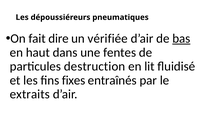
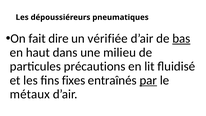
fentes: fentes -> milieu (120, 52)
destruction: destruction -> précautions (95, 66)
par underline: none -> present (148, 80)
extraits: extraits -> métaux (30, 94)
